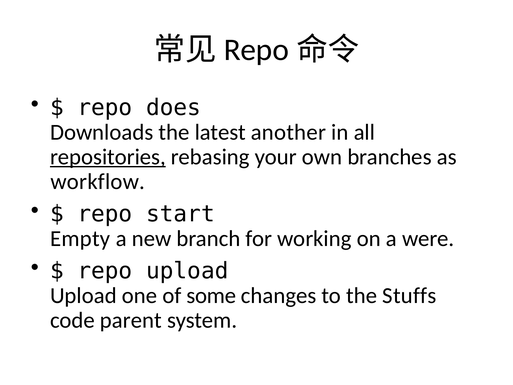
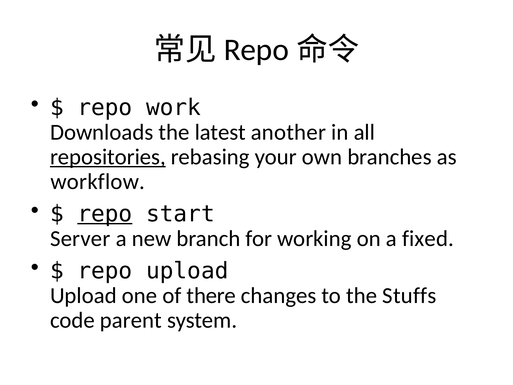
does: does -> work (174, 108)
repo underline: none -> present (105, 214)
Empty: Empty -> Server (80, 238)
were: were -> fixed (428, 238)
some: some -> there (211, 295)
